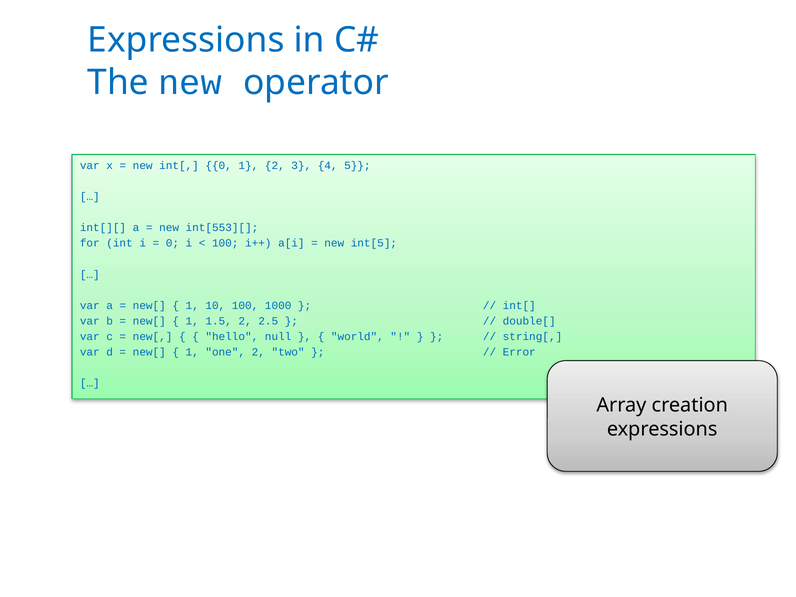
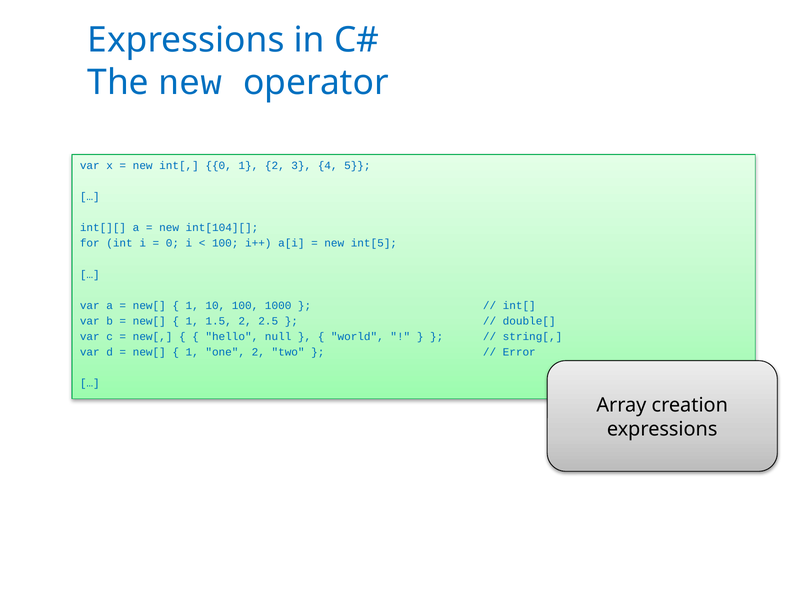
int[553][: int[553][ -> int[104][ (222, 228)
